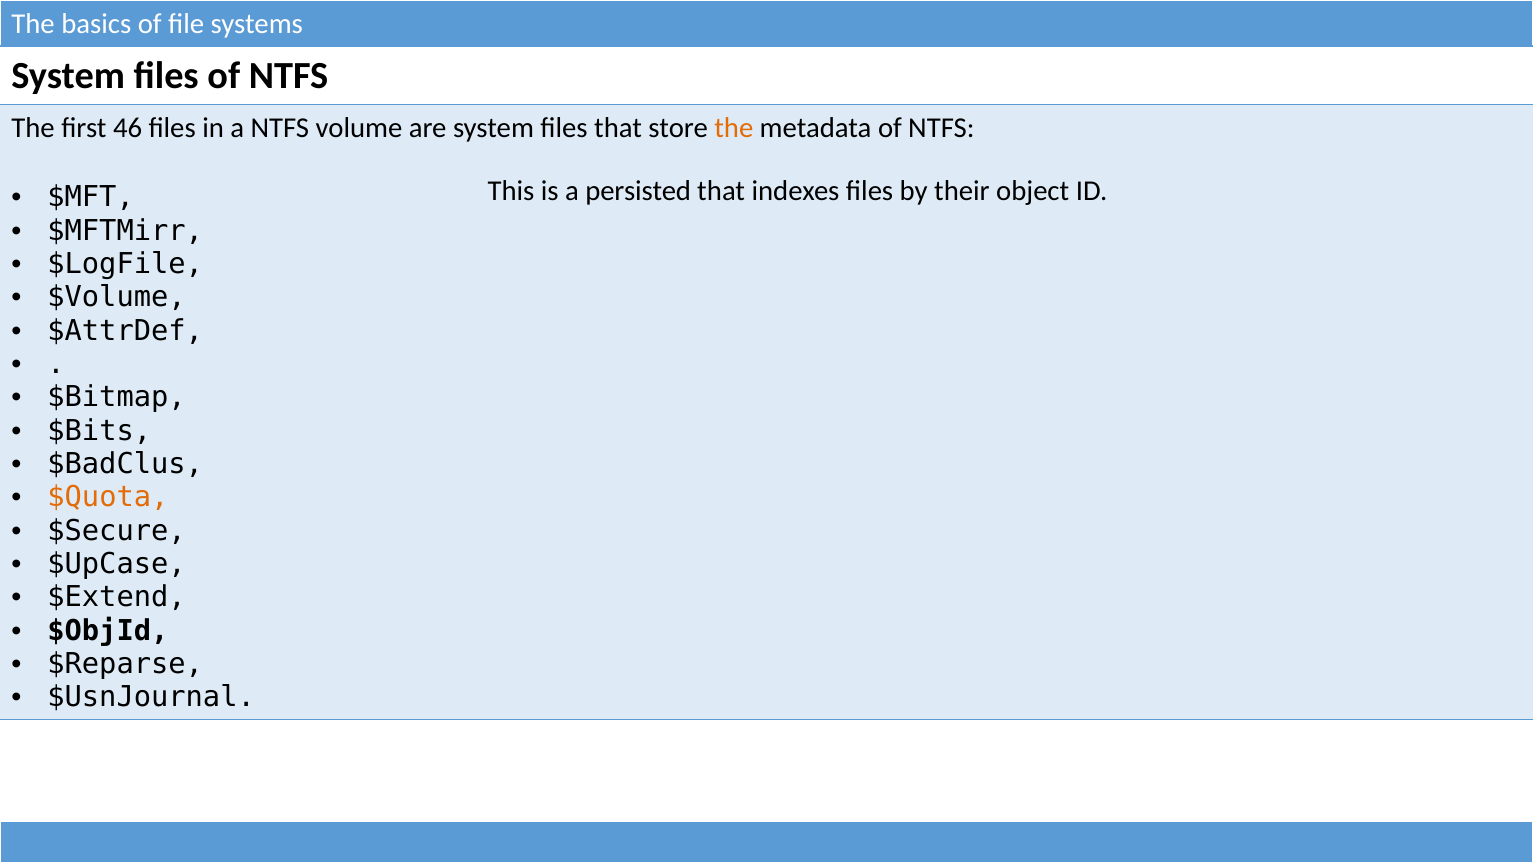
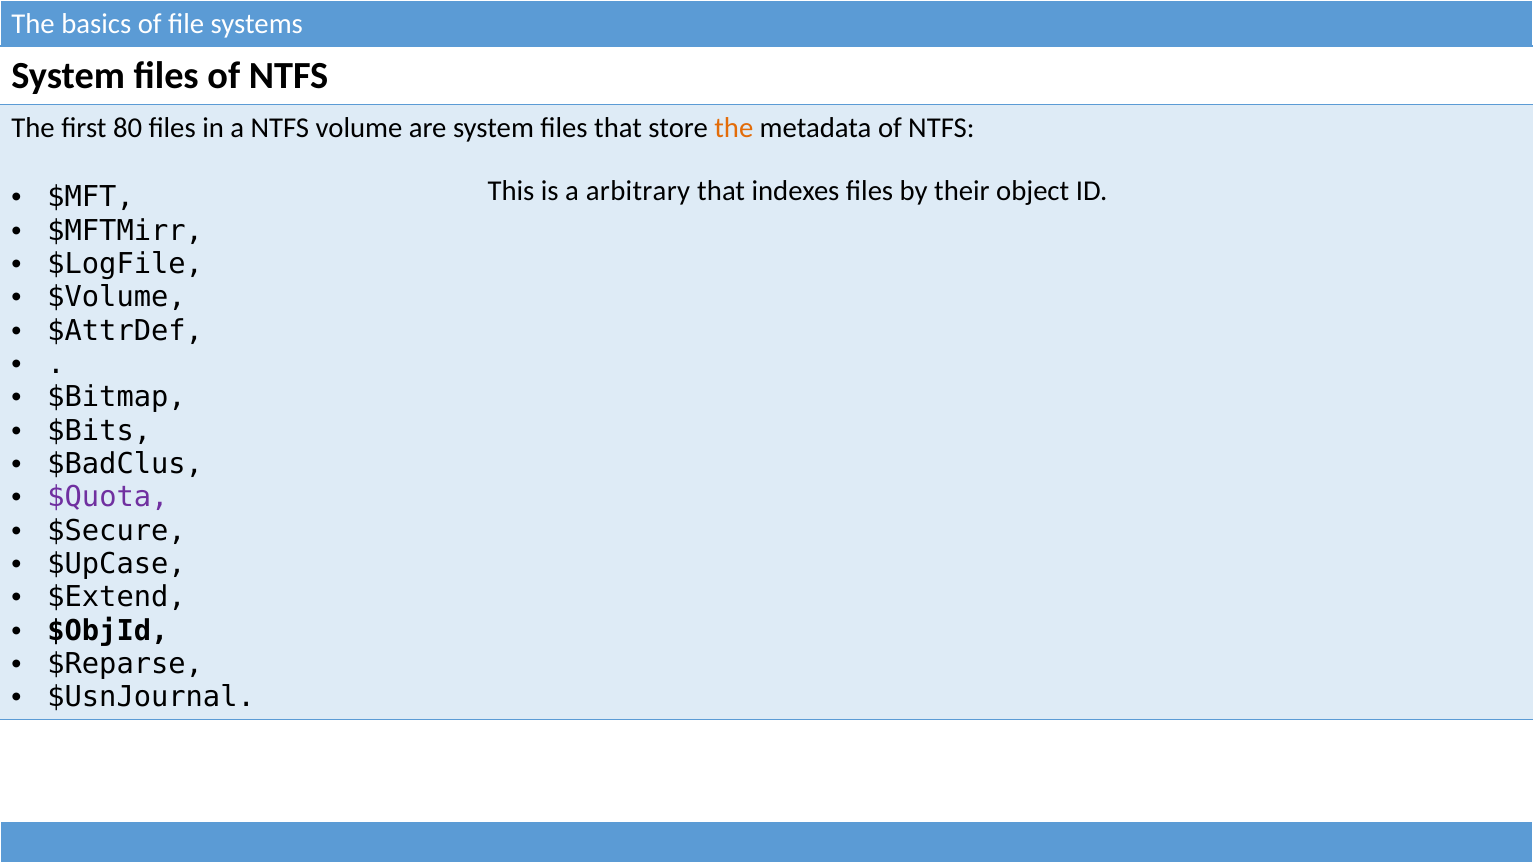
46: 46 -> 80 (128, 128)
persisted: persisted -> arbitrary (638, 191)
$Quota colour: orange -> purple (108, 498)
